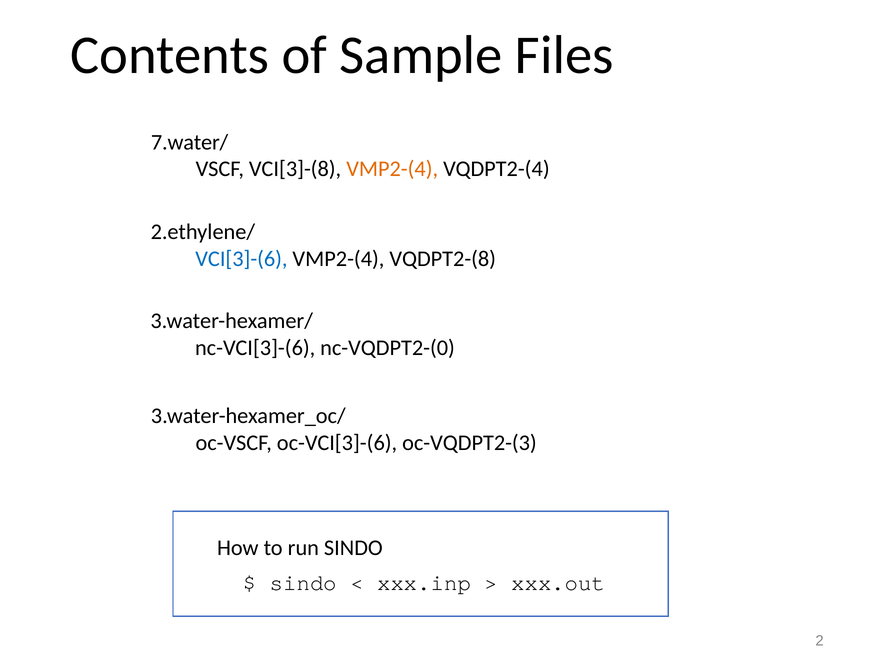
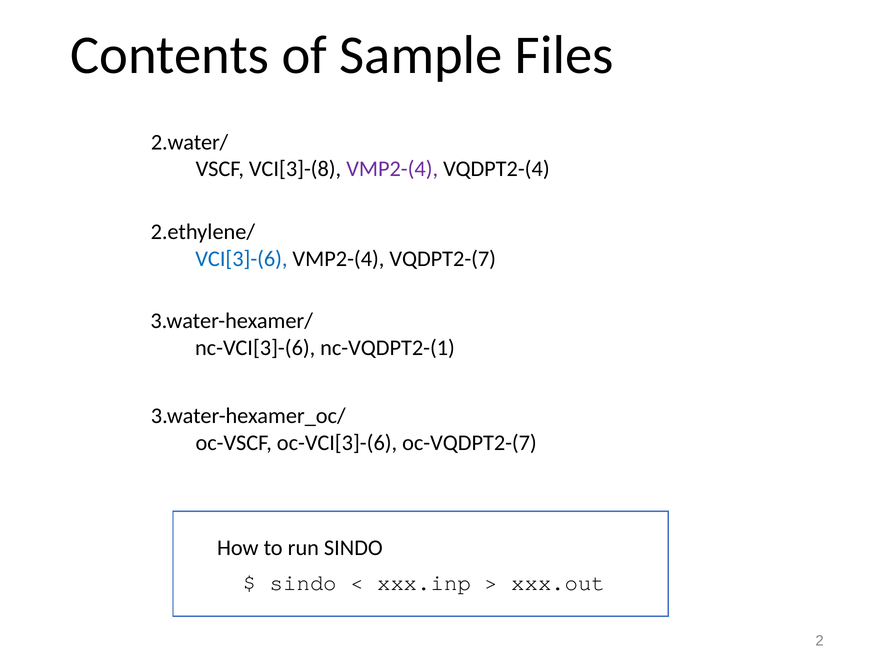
7.water/: 7.water/ -> 2.water/ (190, 142)
VMP2-(4 colour: orange -> purple (392, 169)
VQDPT2-(8: VQDPT2-(8 -> VQDPT2-(7 (443, 259)
nc-VQDPT2-(0: nc-VQDPT2-(0 -> nc-VQDPT2-(1 (388, 347)
oc-VQDPT2-(3: oc-VQDPT2-(3 -> oc-VQDPT2-(7 (469, 442)
